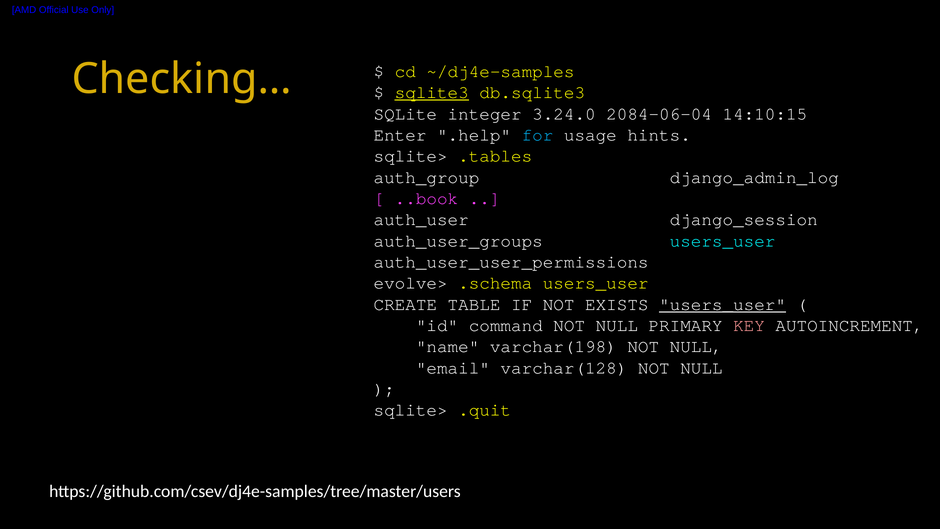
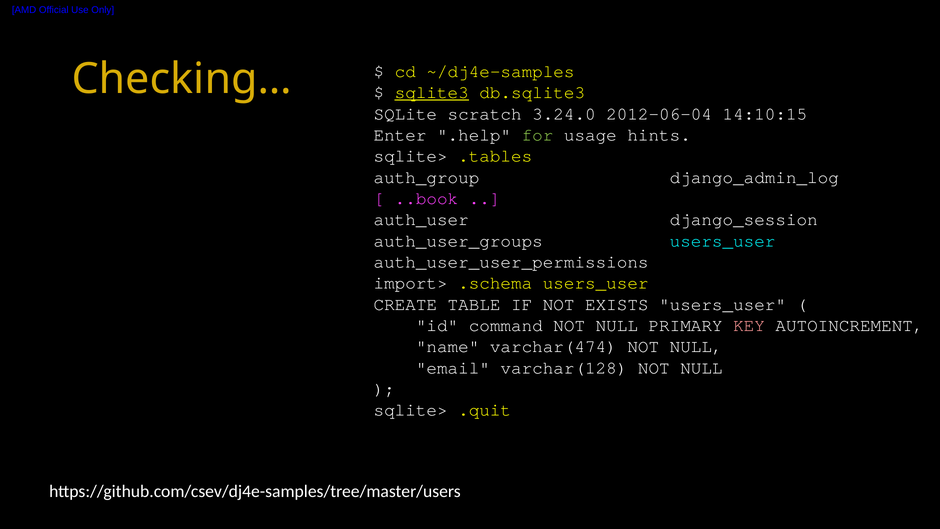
integer: integer -> scratch (485, 114)
2084-06-04: 2084-06-04 -> 2012-06-04 (659, 114)
for colour: light blue -> light green (538, 135)
evolve>: evolve> -> import> (411, 283)
users_user underline: present -> none (723, 304)
varchar(198: varchar(198 -> varchar(474 (553, 346)
